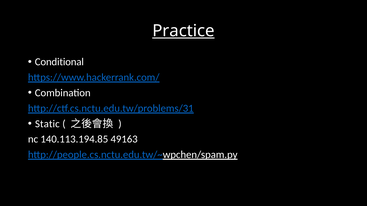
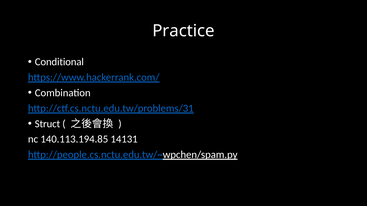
Practice underline: present -> none (183, 31)
Static: Static -> Struct (47, 124)
49163: 49163 -> 14131 (124, 139)
